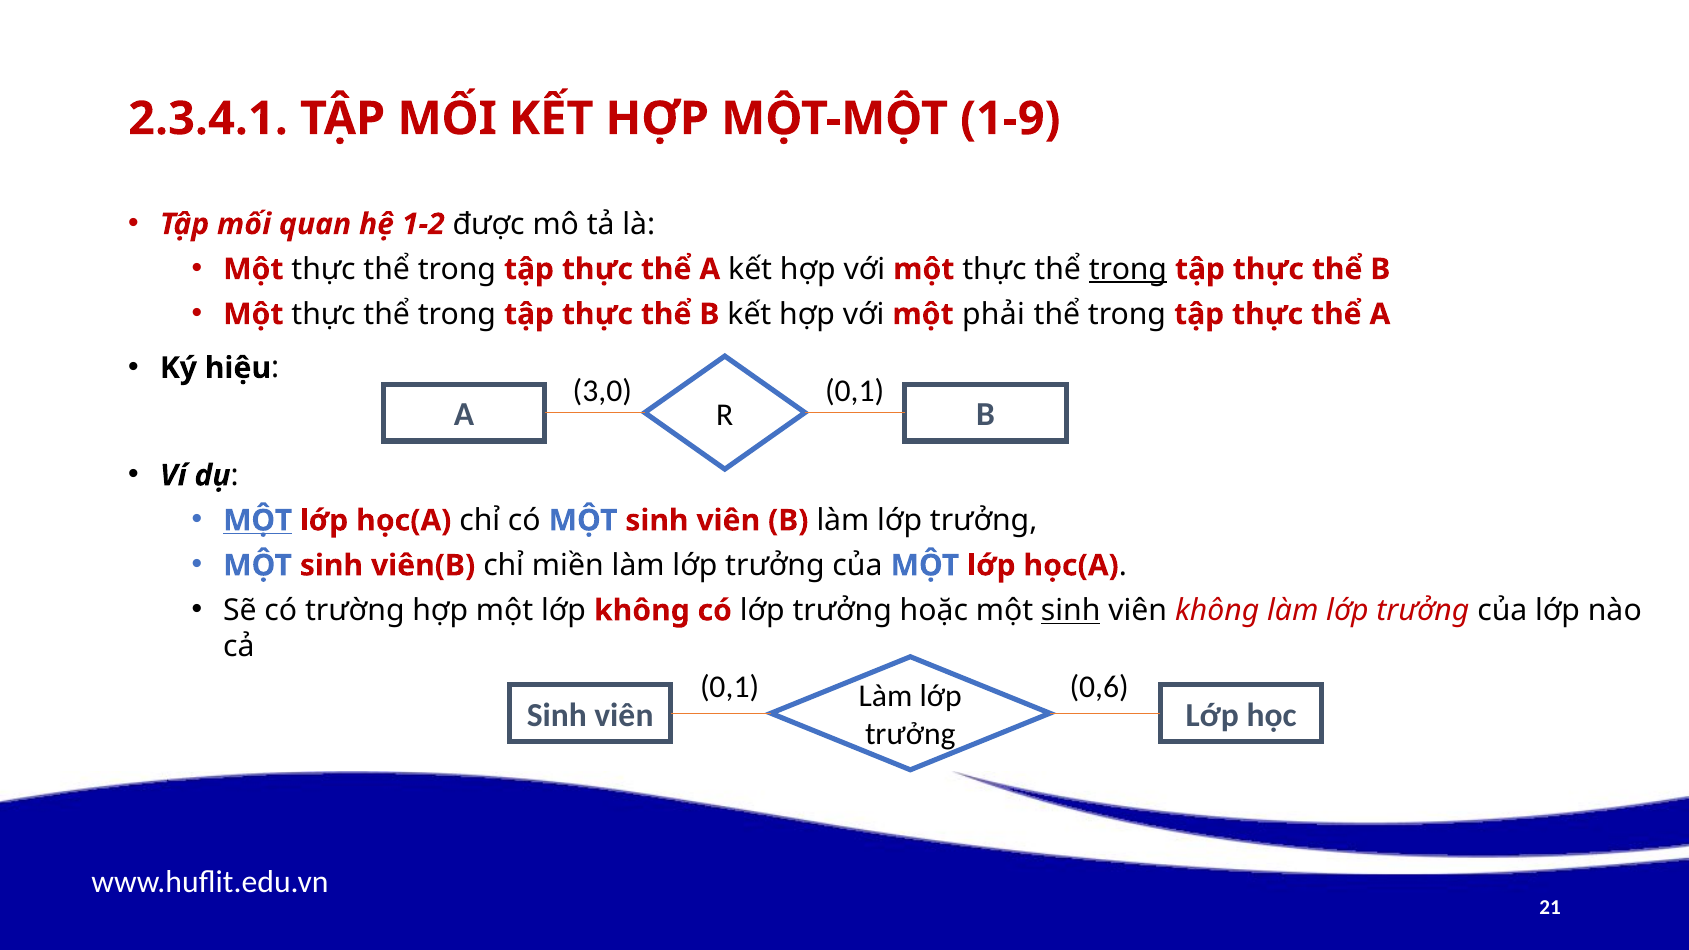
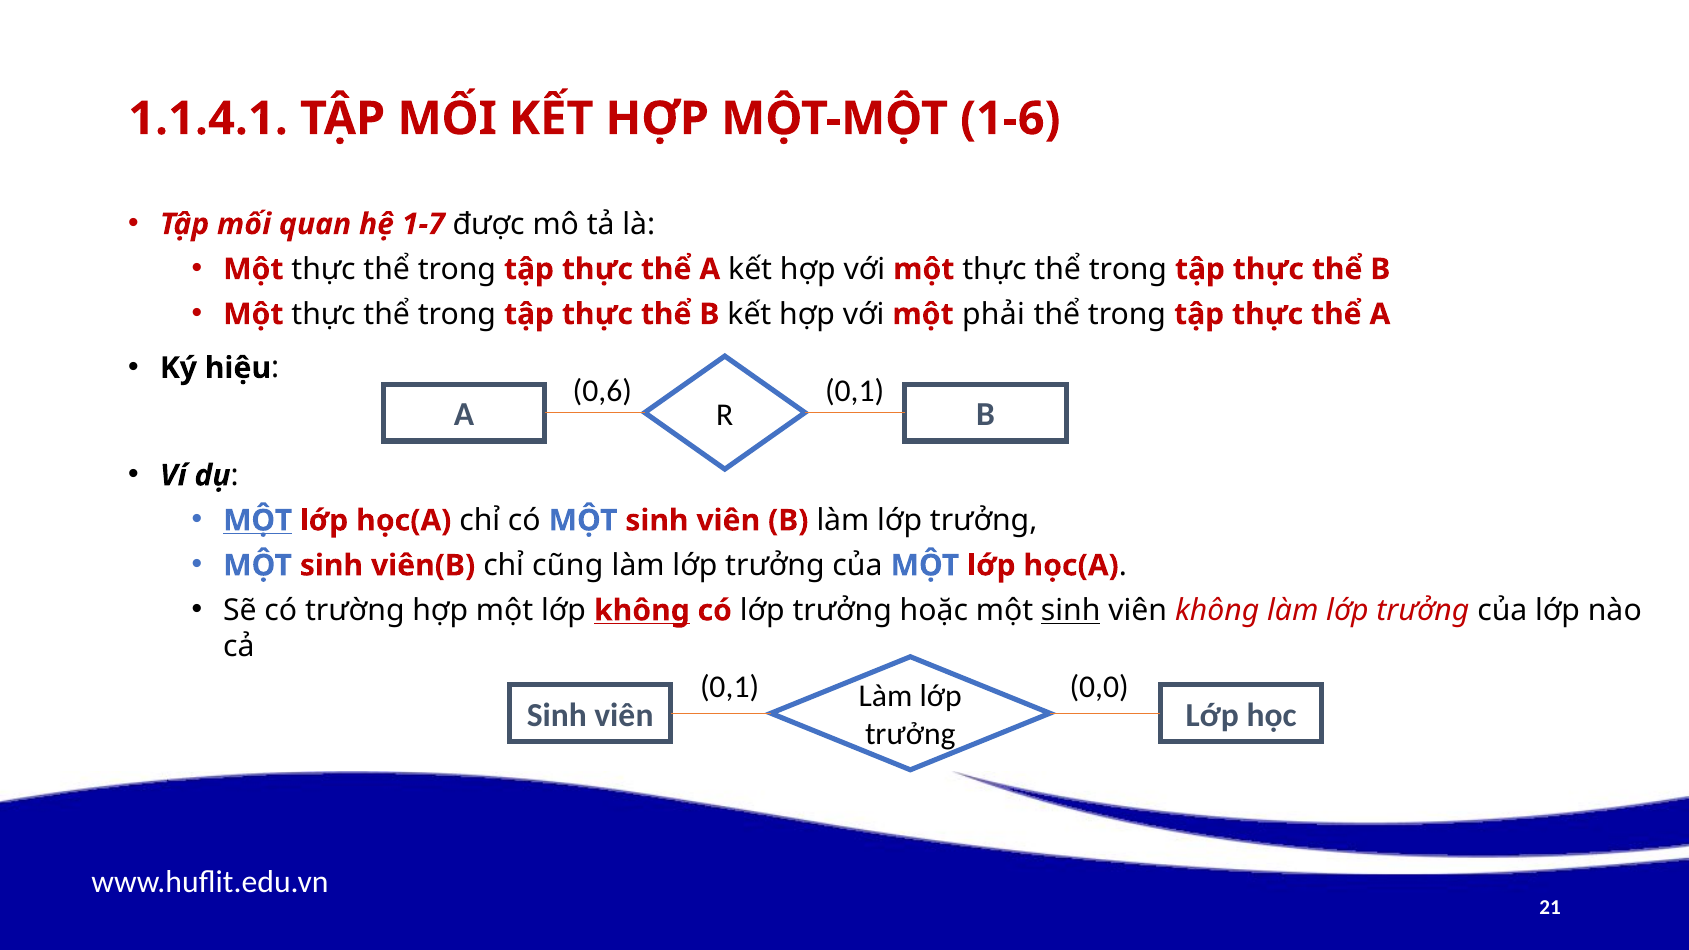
2.3.4.1: 2.3.4.1 -> 1.1.4.1 (208, 119)
1-9: 1-9 -> 1-6 (1010, 119)
1-2: 1-2 -> 1-7 (423, 224)
trong underline: present -> none (1128, 269)
3,0: 3,0 -> 0,6 (602, 391)
miền: miền -> cũng (568, 566)
không underline: none -> present (642, 611)
0,6: 0,6 -> 0,0 (1099, 687)
